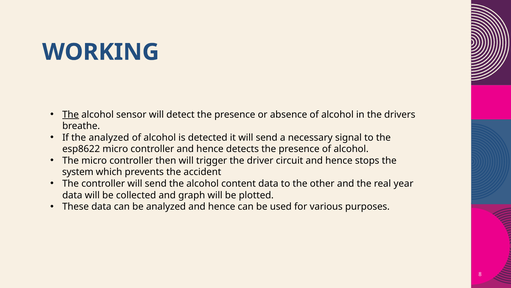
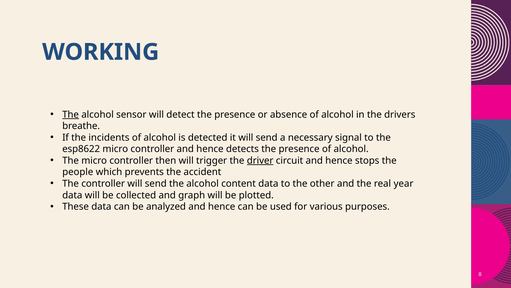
the analyzed: analyzed -> incidents (109, 137)
driver underline: none -> present (260, 160)
system: system -> people (78, 172)
